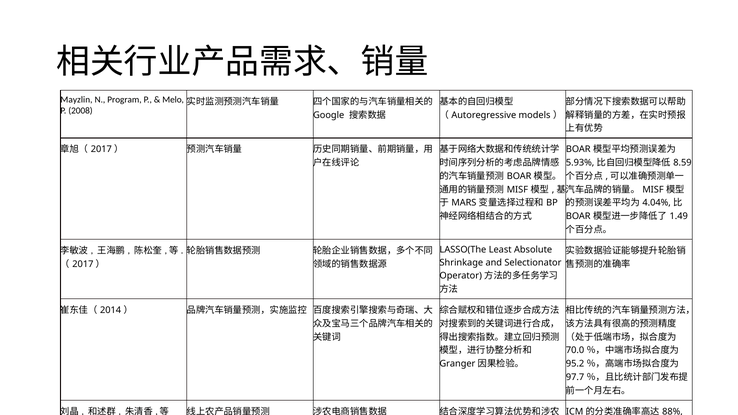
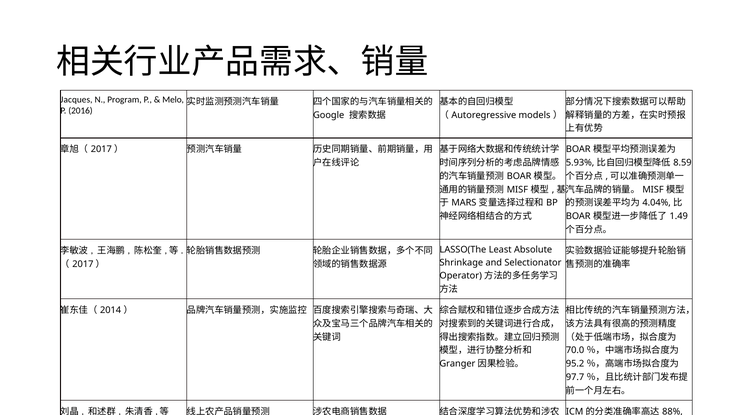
Mayzlin: Mayzlin -> Jacques (77, 100)
2008: 2008 -> 2016 (81, 111)
